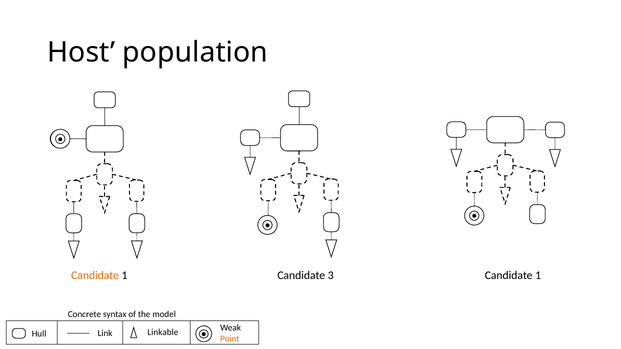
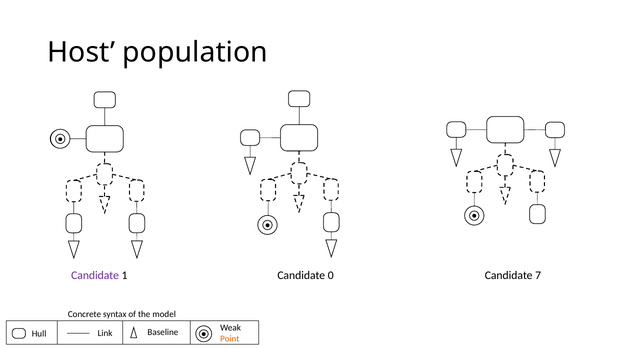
Candidate colour: orange -> purple (95, 276)
3: 3 -> 0 (331, 275)
1: 1 -> 7 (538, 276)
Linkable: Linkable -> Baseline (163, 332)
